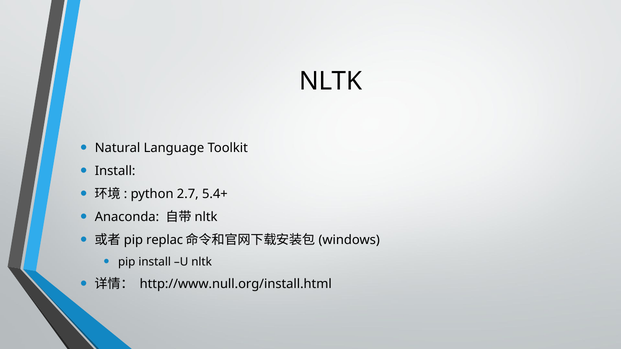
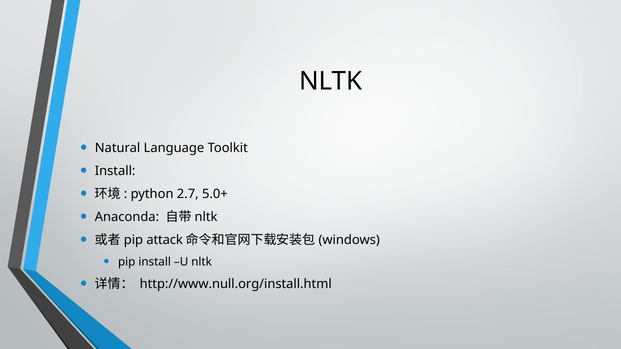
5.4+: 5.4+ -> 5.0+ (215, 194)
replac: replac -> attack (165, 240)
